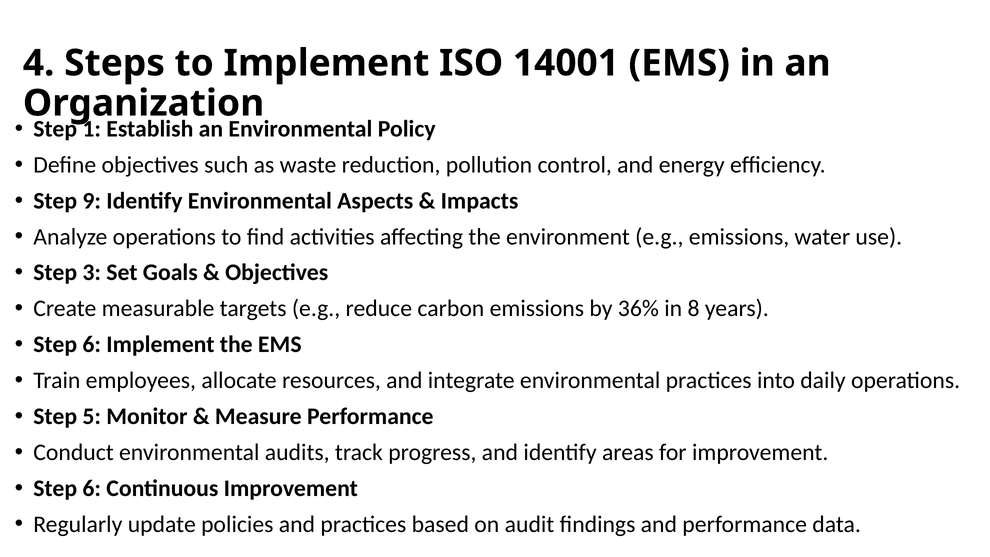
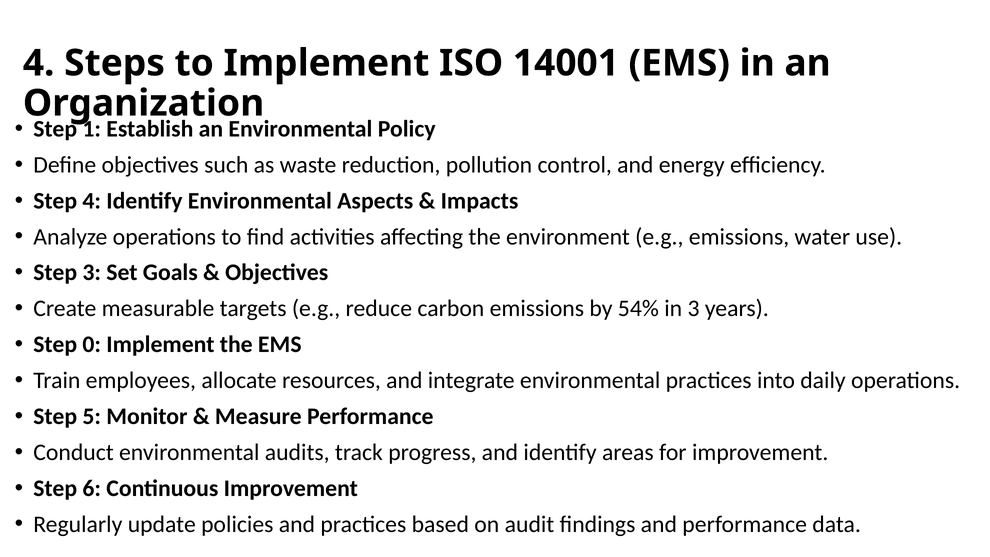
Step 9: 9 -> 4 (92, 201)
36%: 36% -> 54% (638, 308)
in 8: 8 -> 3 (693, 308)
6: 6 -> 0 (92, 344)
